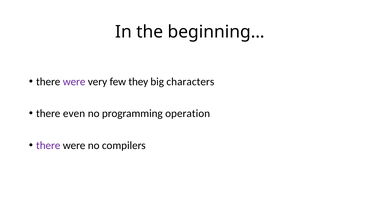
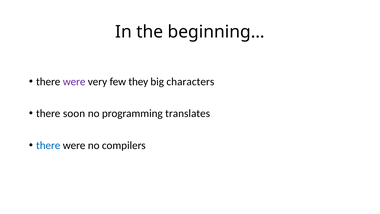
even: even -> soon (74, 113)
operation: operation -> translates (188, 113)
there colour: purple -> blue (48, 145)
